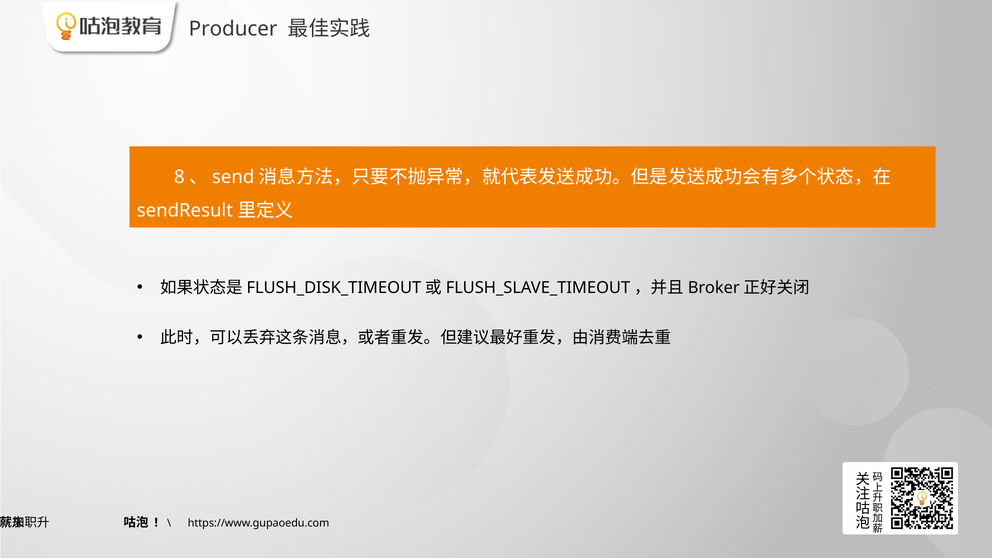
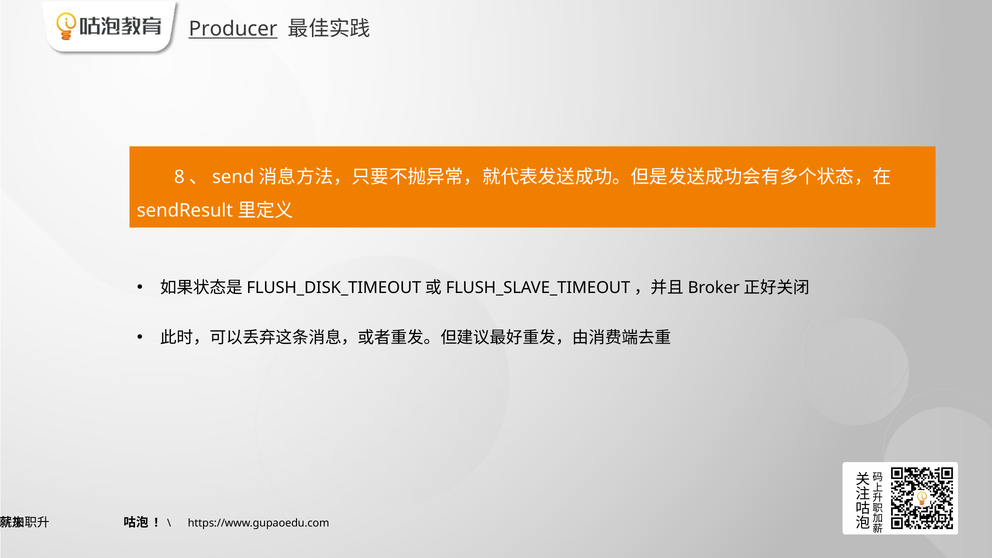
Producer underline: none -> present (233, 29)
